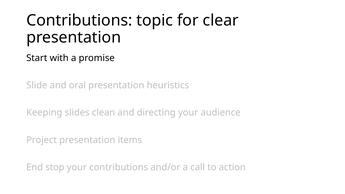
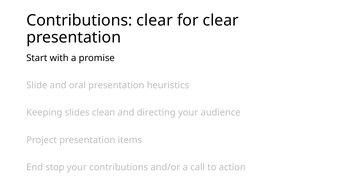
Contributions topic: topic -> clear (155, 20)
